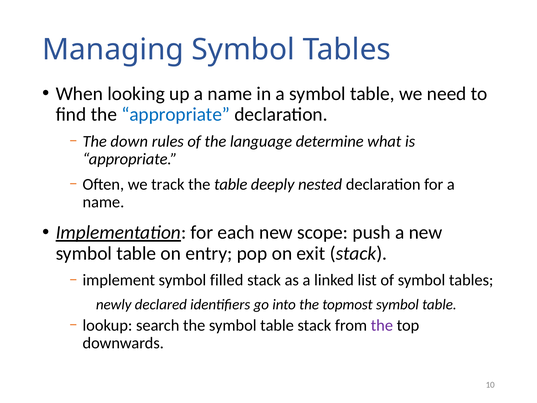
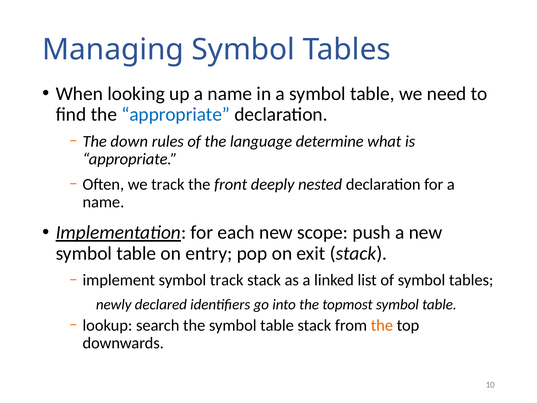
the table: table -> front (231, 184)
symbol filled: filled -> track (227, 280)
the colour: purple -> orange (382, 325)
